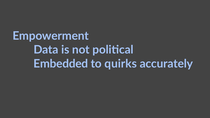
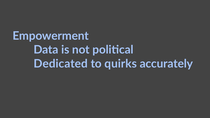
Embedded: Embedded -> Dedicated (61, 64)
